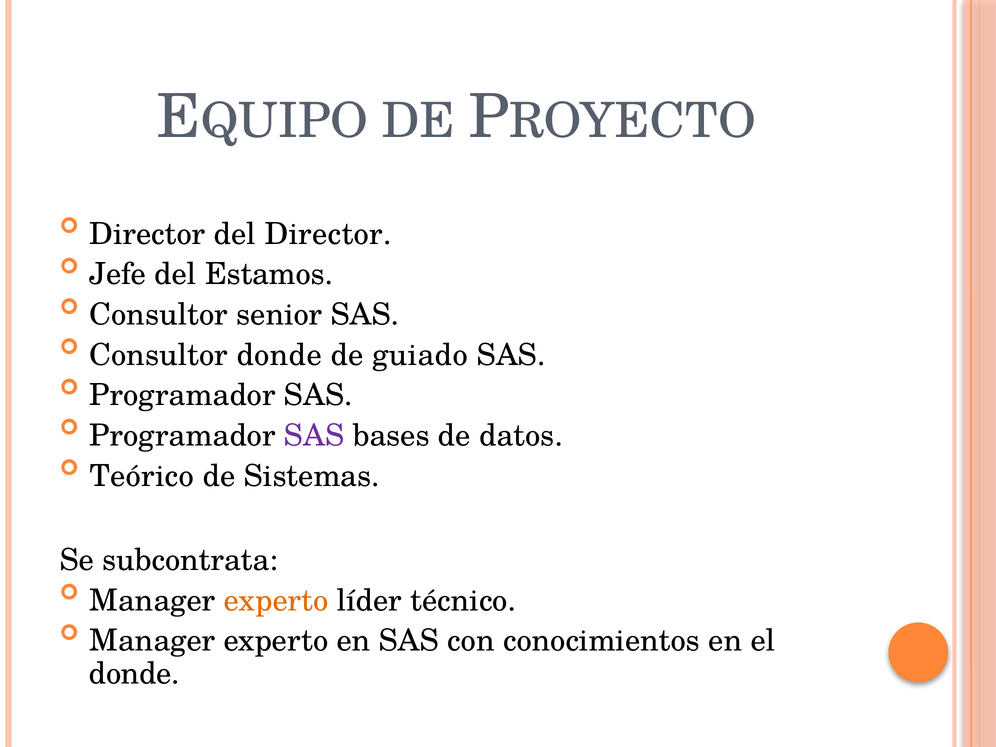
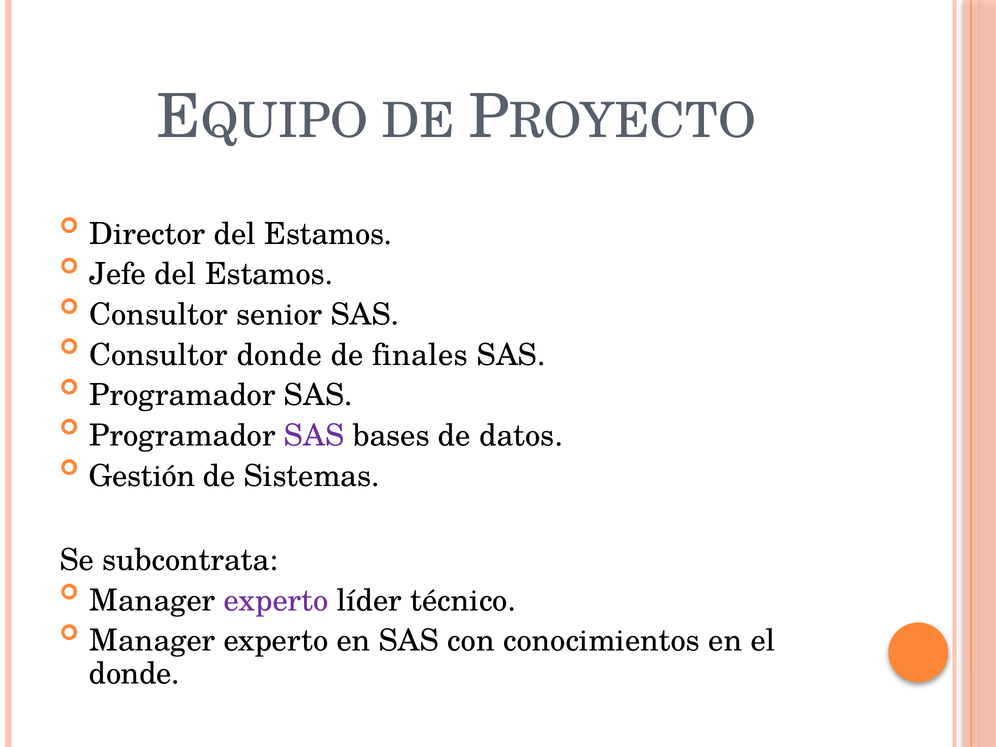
Director del Director: Director -> Estamos (328, 234)
guiado: guiado -> finales (420, 355)
Teórico: Teórico -> Gestión (142, 476)
experto colour: orange -> purple (276, 601)
